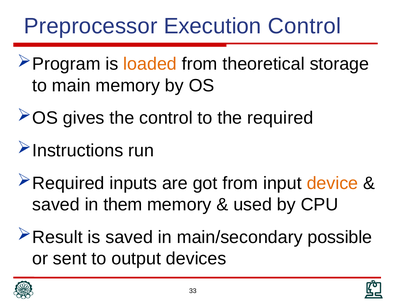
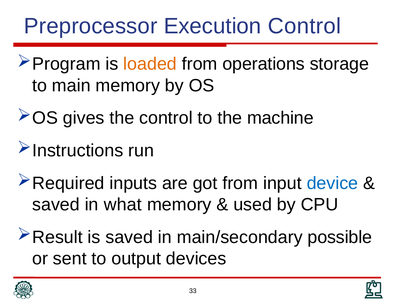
theoretical: theoretical -> operations (264, 64)
required: required -> machine (280, 118)
device colour: orange -> blue (332, 183)
them: them -> what (123, 204)
